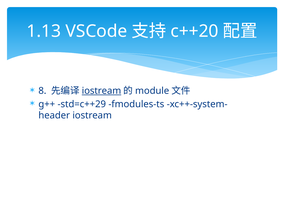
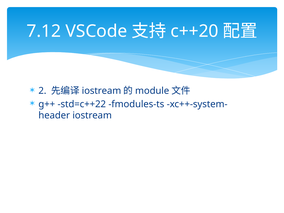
1.13: 1.13 -> 7.12 (44, 31)
8: 8 -> 2 (42, 91)
iostream underline: present -> none (101, 91)
std=c++29: std=c++29 -> std=c++22 (82, 104)
